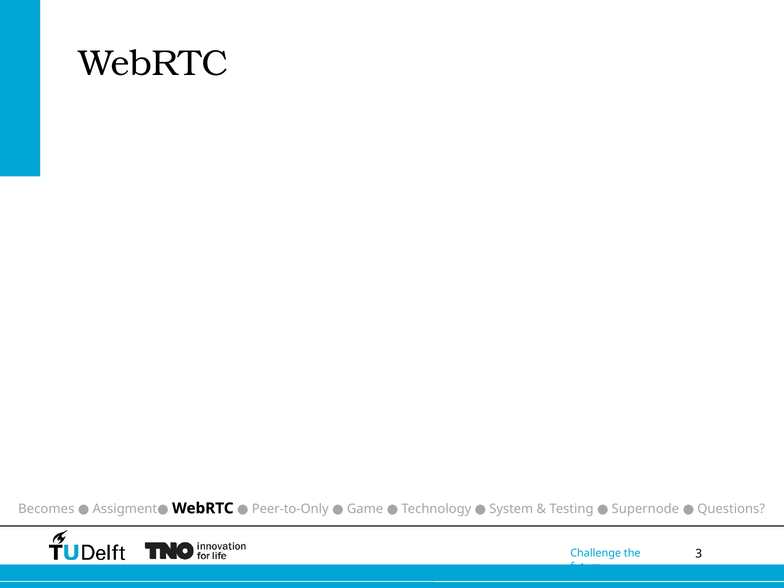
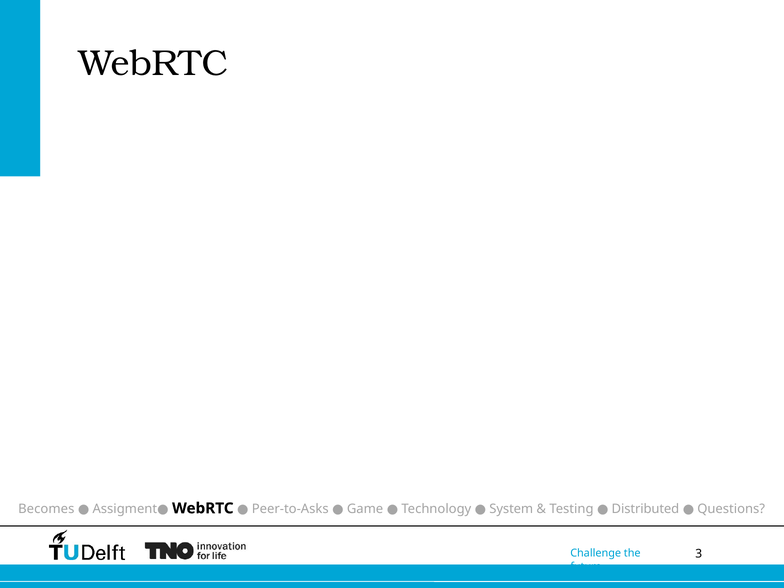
Peer-to-Only: Peer-to-Only -> Peer-to-Asks (290, 509)
Supernode: Supernode -> Distributed (645, 509)
